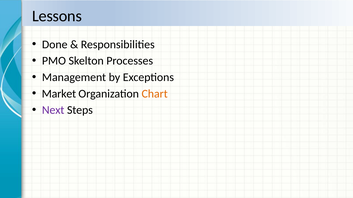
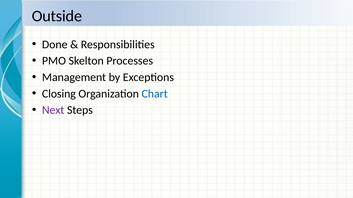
Lessons: Lessons -> Outside (57, 16)
Market: Market -> Closing (59, 94)
Chart colour: orange -> blue (155, 94)
